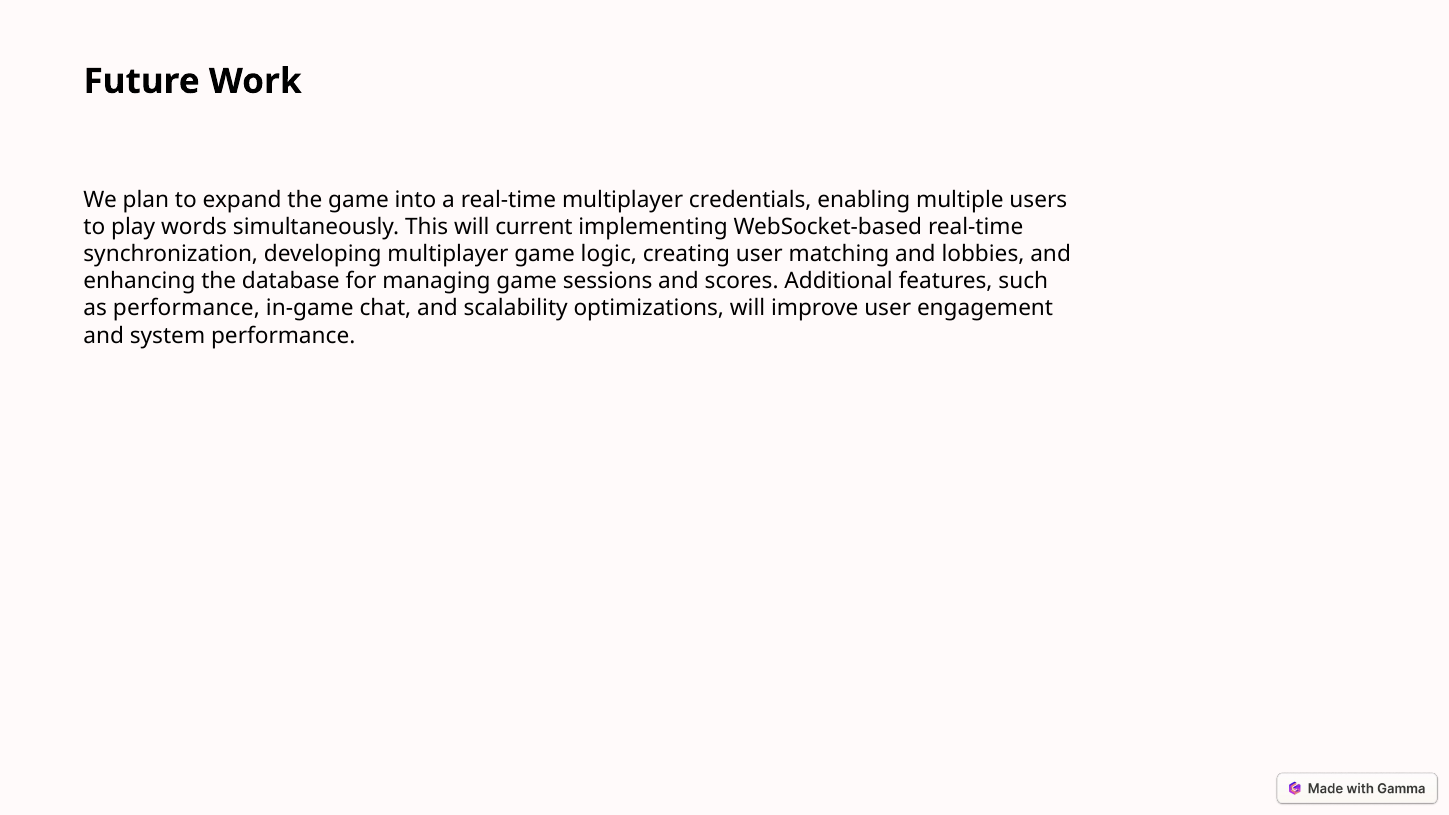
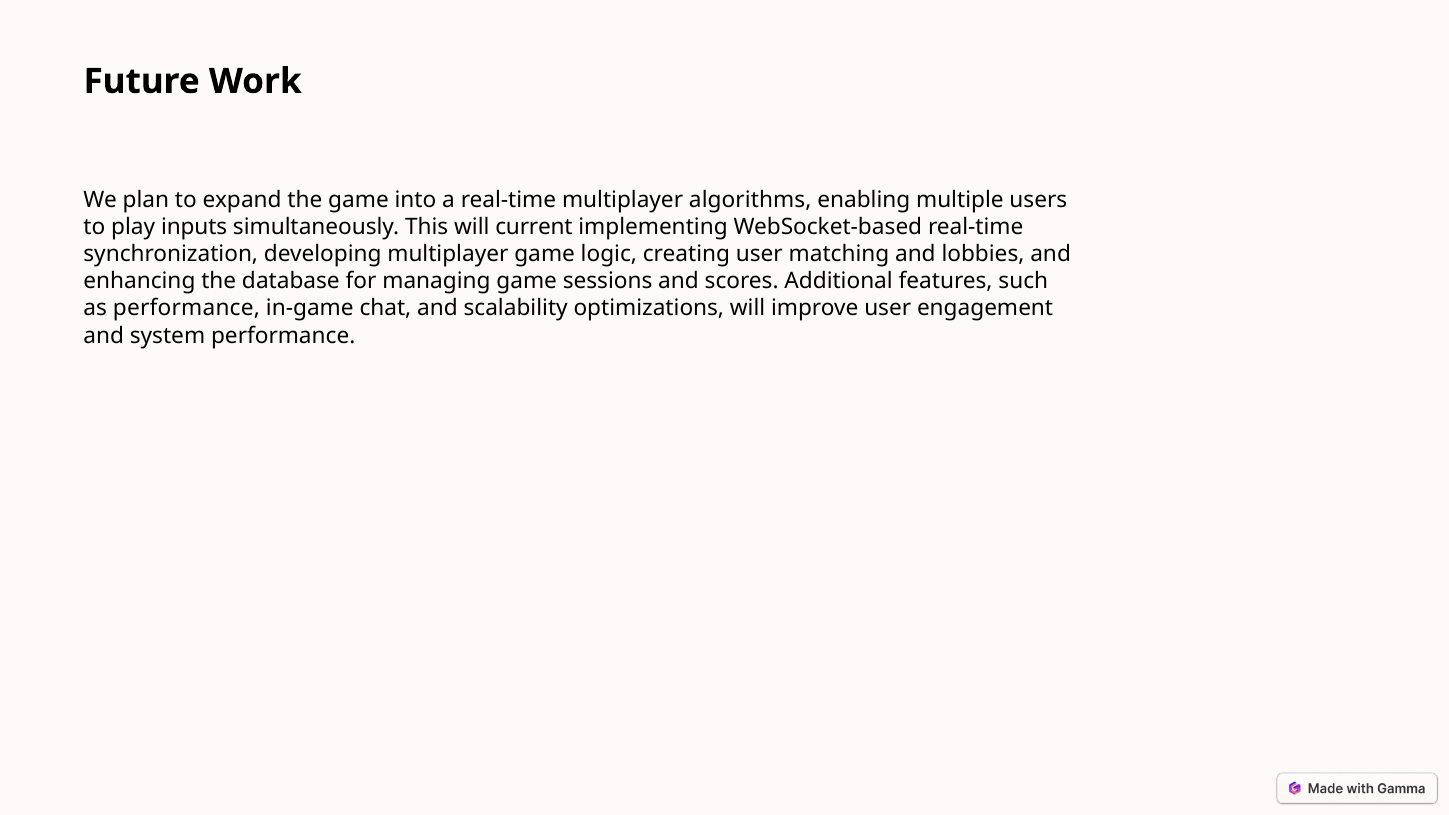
credentials: credentials -> algorithms (750, 200)
words: words -> inputs (194, 227)
